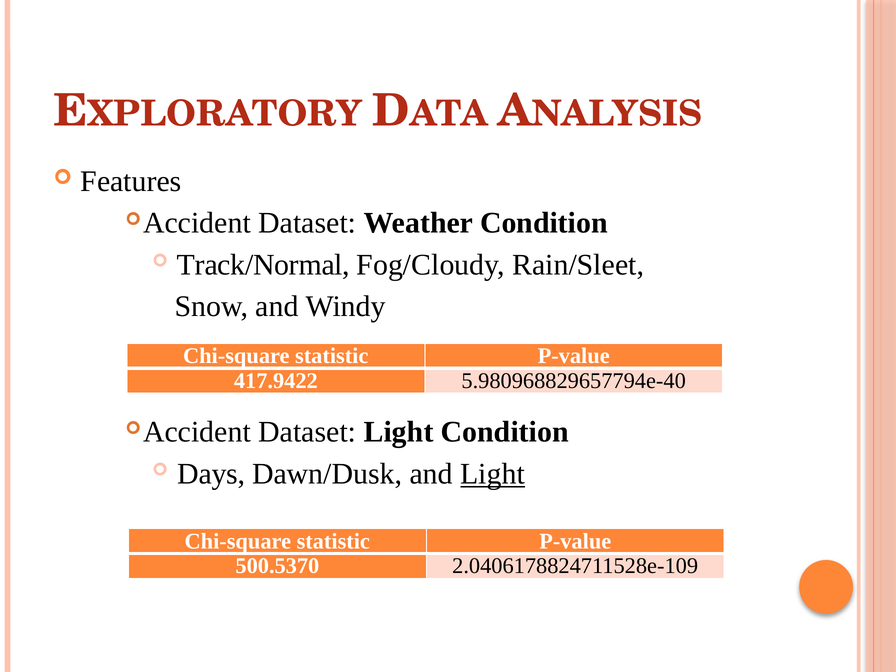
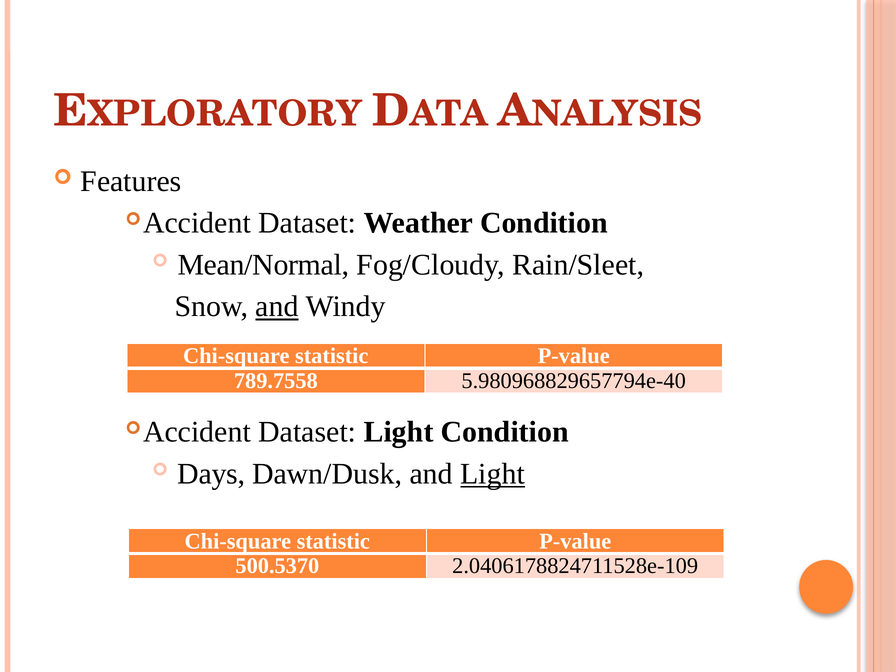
Track/Normal: Track/Normal -> Mean/Normal (263, 265)
and underline: none -> present (277, 307)
417.9422: 417.9422 -> 789.7558 (276, 381)
